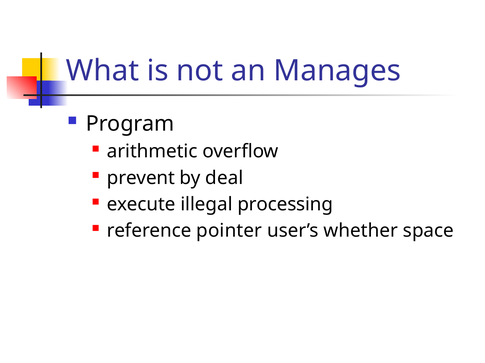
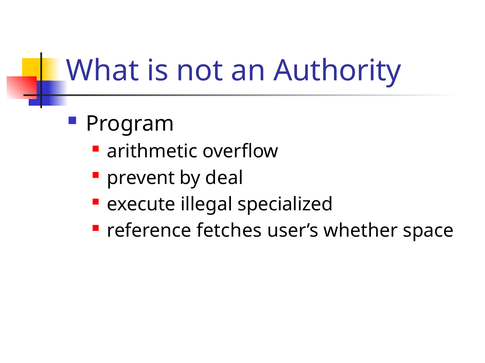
Manages: Manages -> Authority (337, 71)
processing: processing -> specialized (285, 205)
pointer: pointer -> fetches (229, 231)
